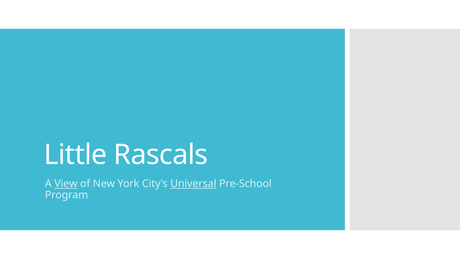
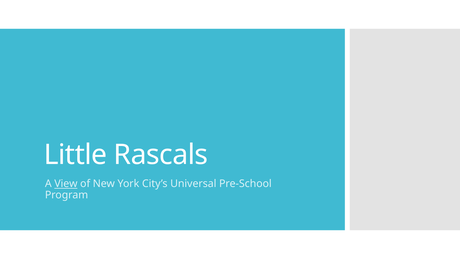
Universal underline: present -> none (193, 184)
